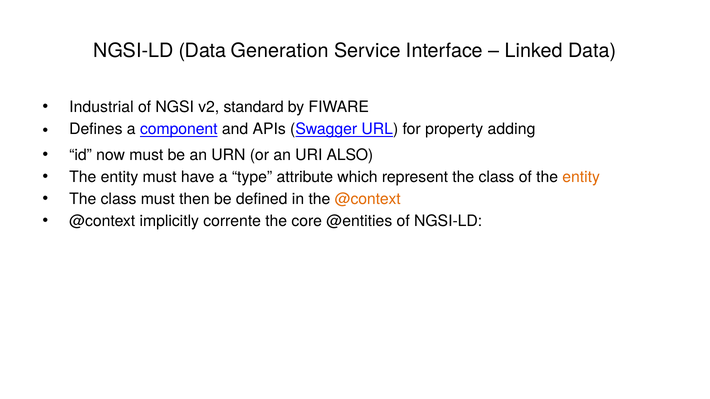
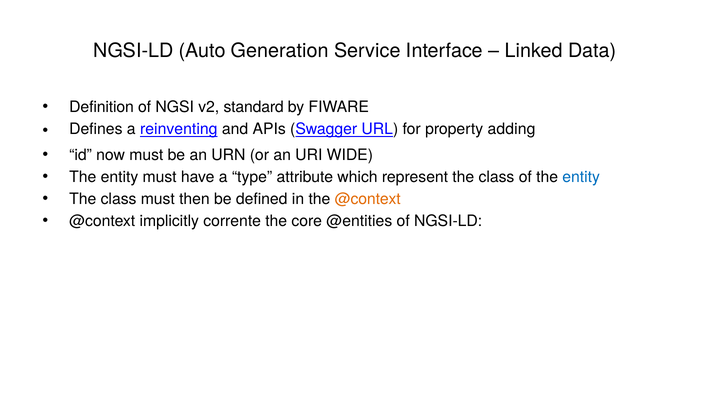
NGSI-LD Data: Data -> Auto (202, 51)
Industrial: Industrial -> Definition (102, 107)
component: component -> reinventing (179, 129)
ALSO: ALSO -> WIDE (350, 155)
entity colour: orange -> blue (581, 177)
